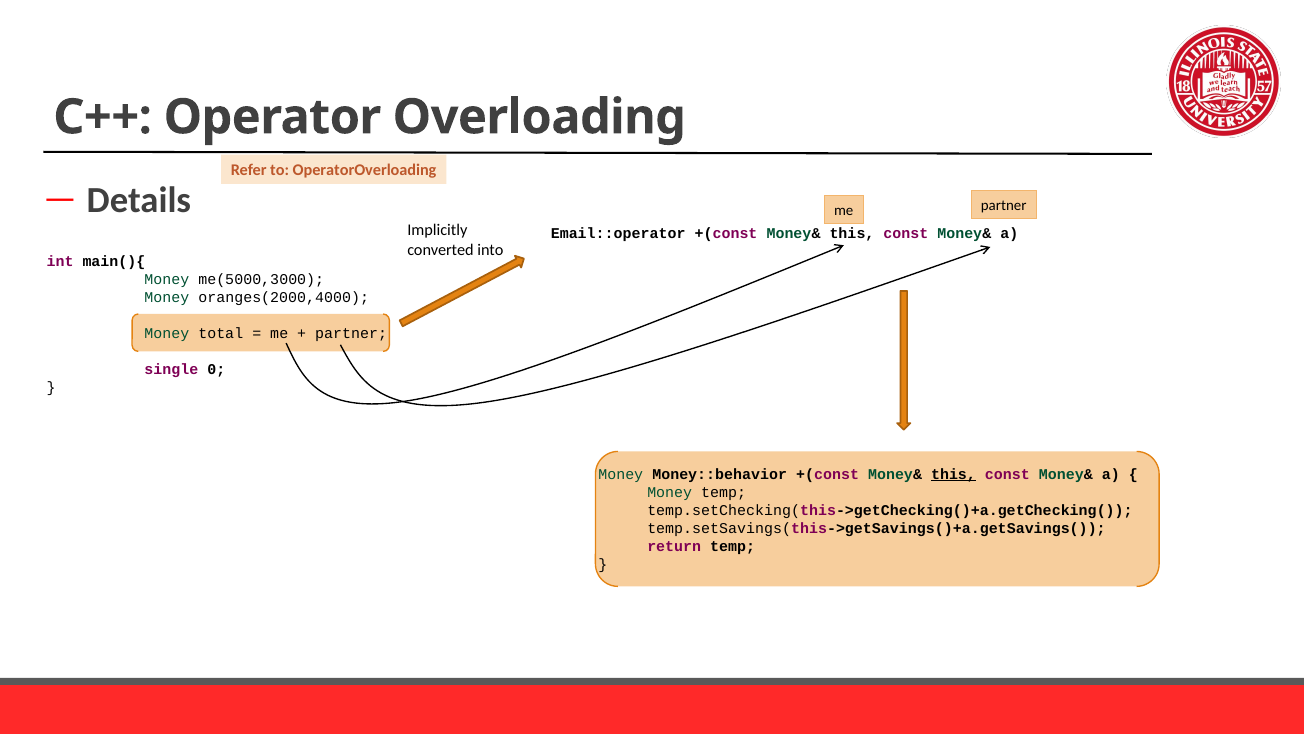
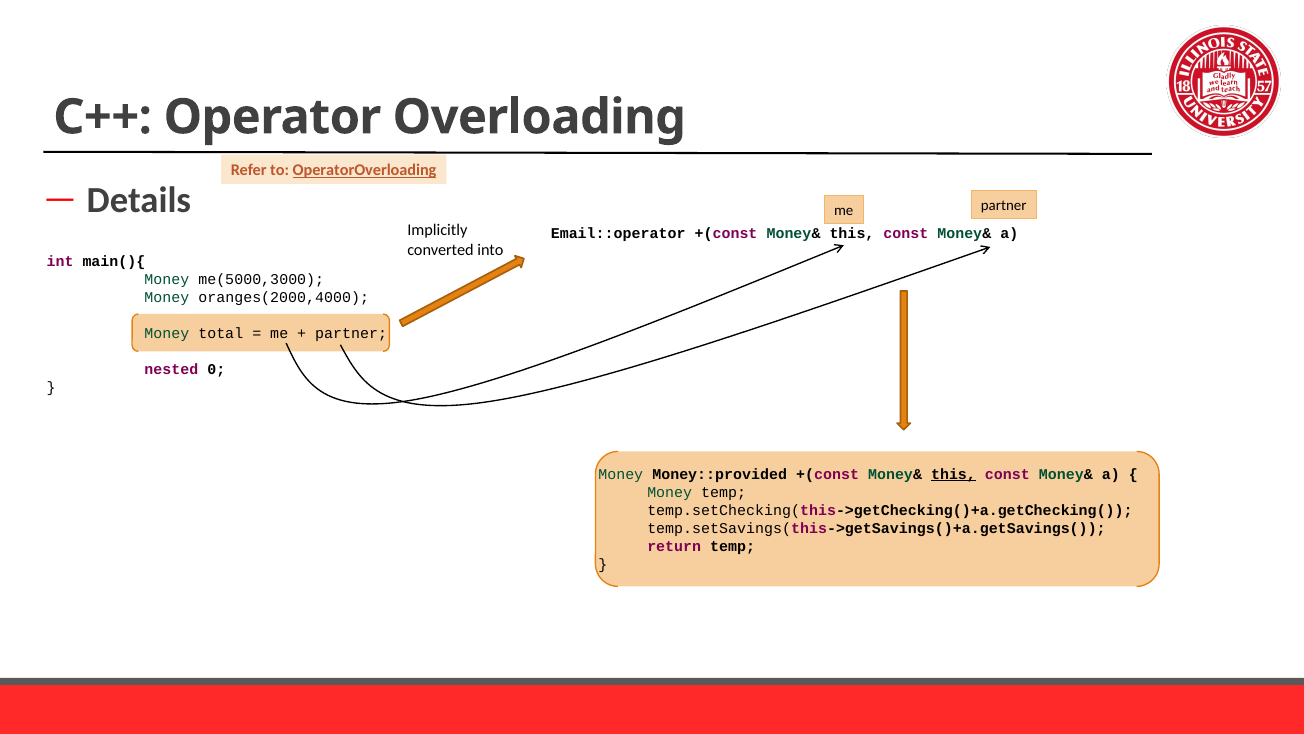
OperatorOverloading underline: none -> present (365, 170)
single: single -> nested (171, 369)
Money::behavior: Money::behavior -> Money::provided (720, 474)
